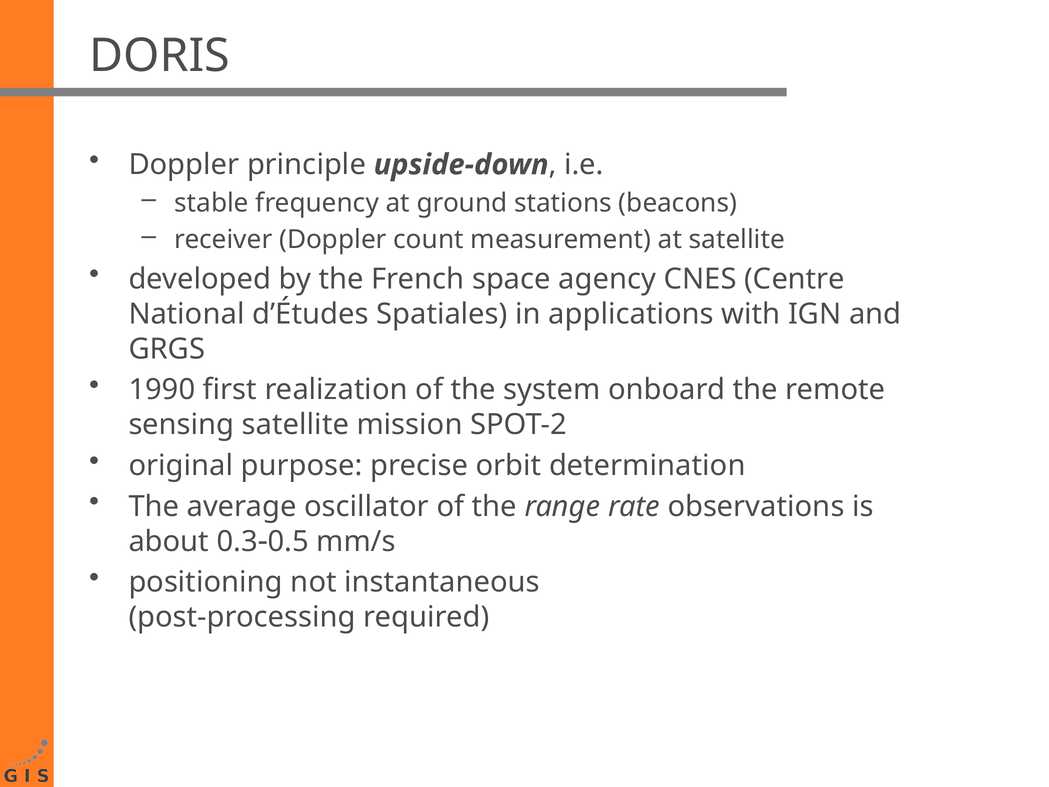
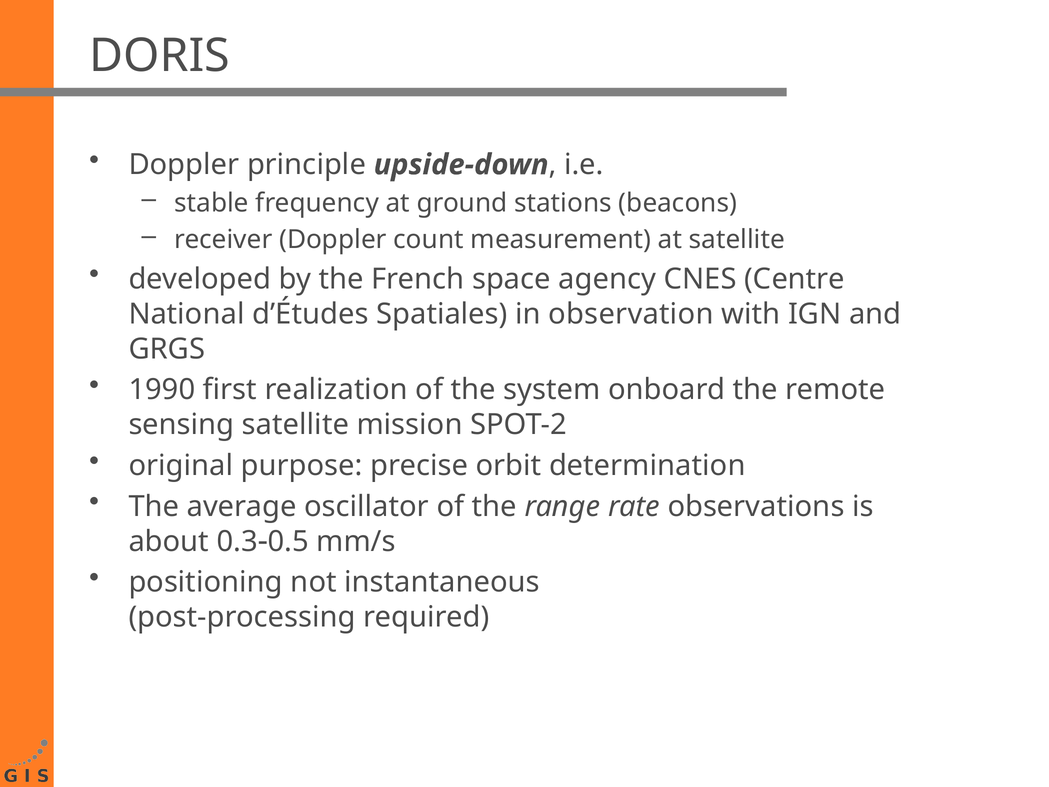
applications: applications -> observation (631, 314)
